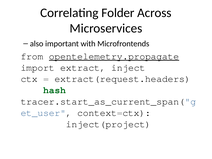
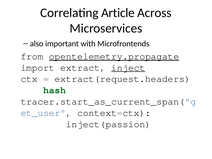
Folder: Folder -> Article (118, 13)
inject underline: none -> present (128, 68)
inject(project: inject(project -> inject(passion (108, 124)
